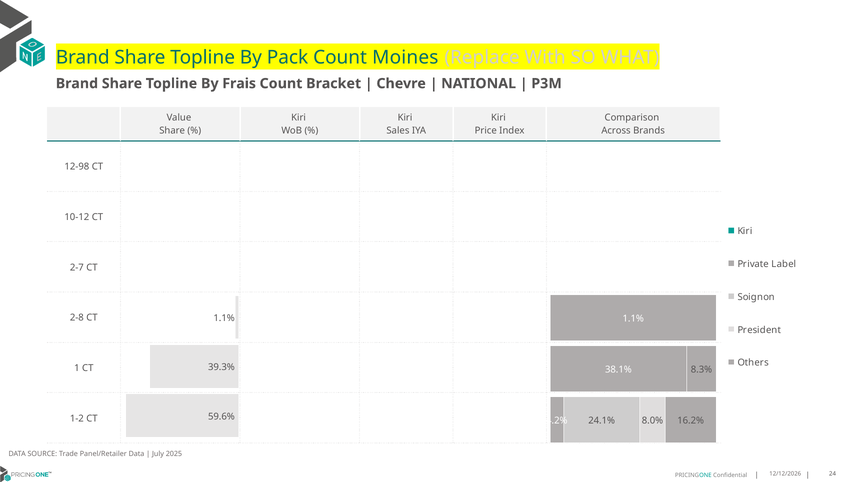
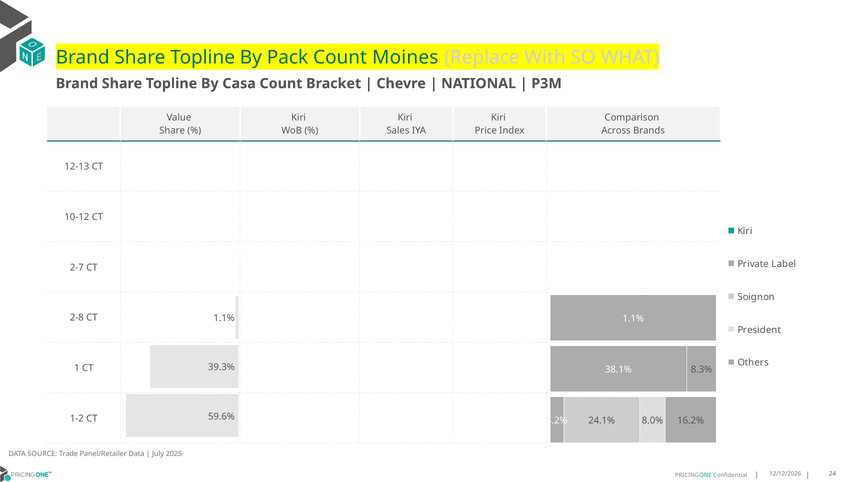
Frais: Frais -> Casa (239, 84)
12-98: 12-98 -> 12-13 (77, 167)
